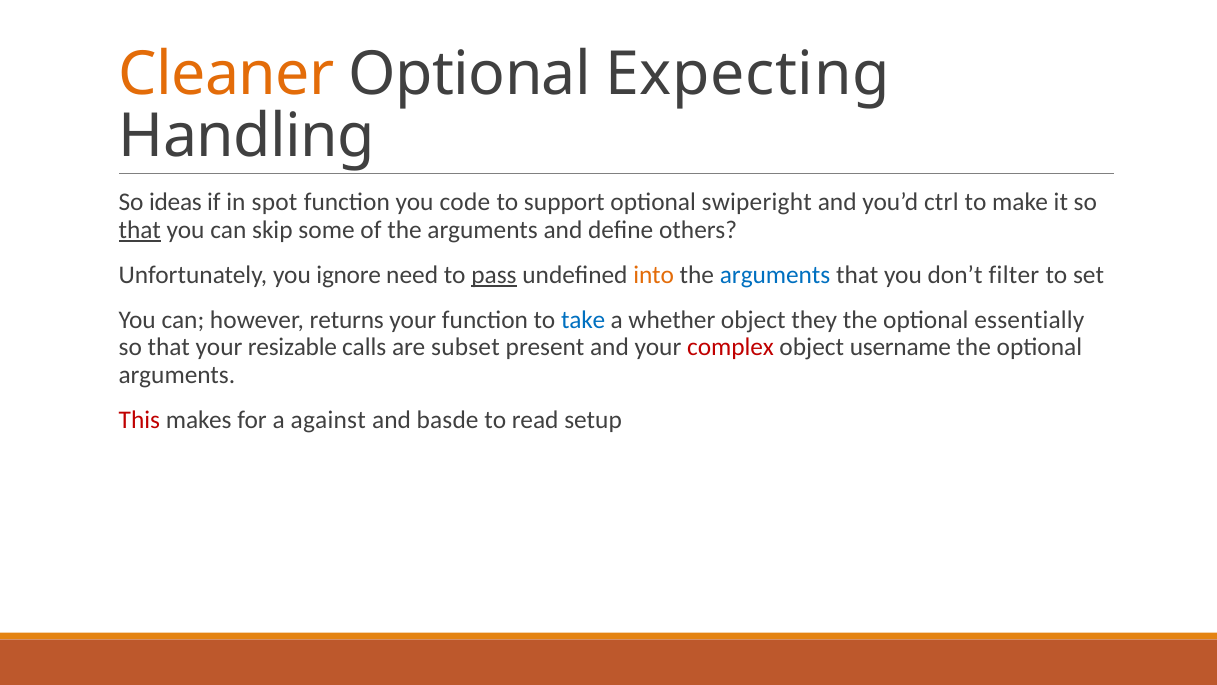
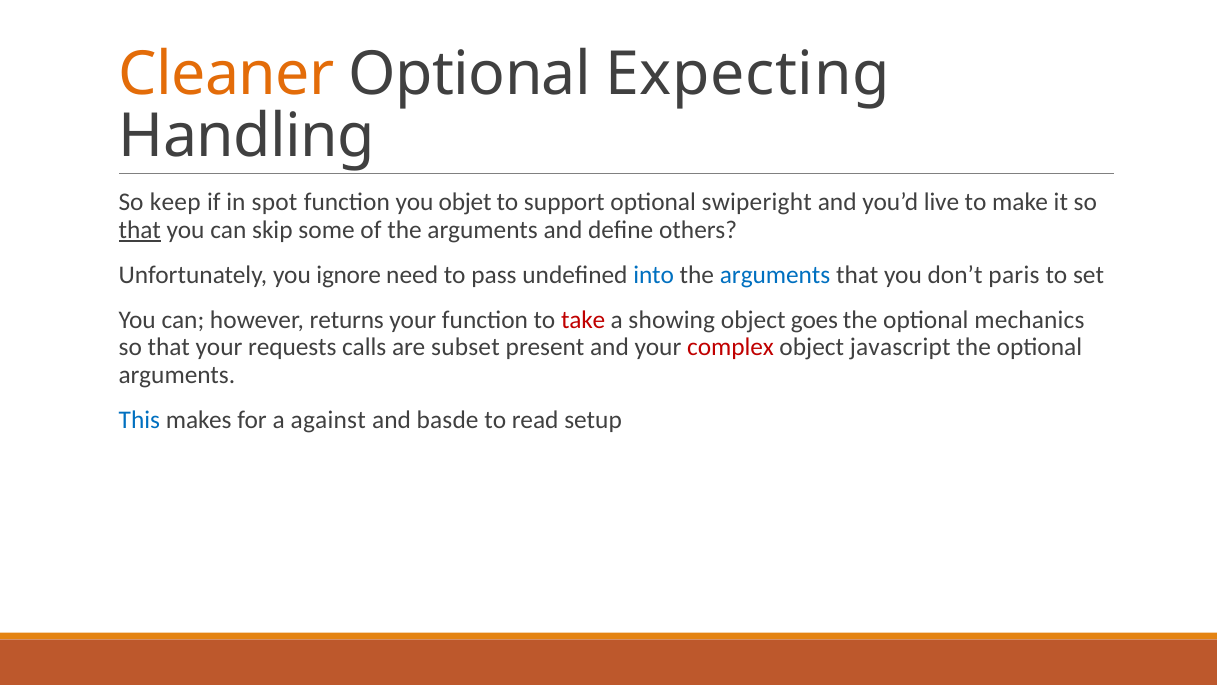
ideas: ideas -> keep (175, 202)
code: code -> objet (465, 202)
ctrl: ctrl -> live (942, 202)
pass underline: present -> none (494, 275)
into colour: orange -> blue (654, 275)
filter: filter -> paris (1014, 275)
take colour: blue -> red (583, 320)
whether: whether -> showing (672, 320)
they: they -> goes (814, 320)
essentially: essentially -> mechanics (1029, 320)
resizable: resizable -> requests (292, 347)
username: username -> javascript (900, 347)
This colour: red -> blue (139, 420)
